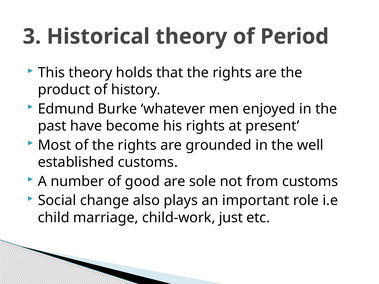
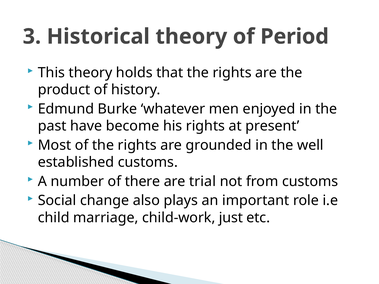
good: good -> there (143, 182)
sole: sole -> trial (203, 182)
